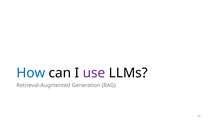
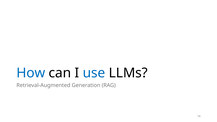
use colour: purple -> blue (94, 73)
